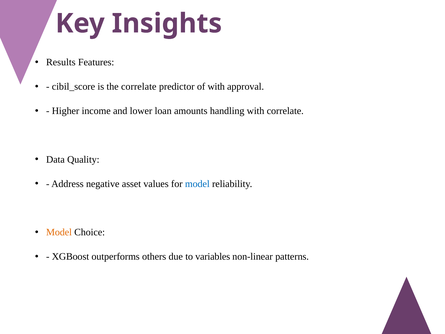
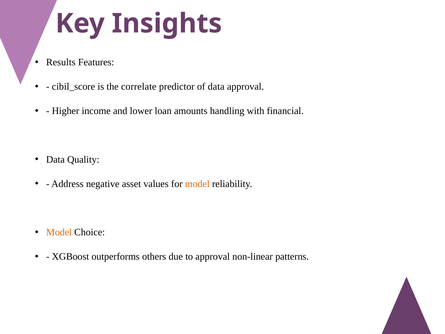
of with: with -> data (216, 87)
with correlate: correlate -> financial (285, 111)
model colour: blue -> orange (197, 184)
to variables: variables -> approval (213, 256)
